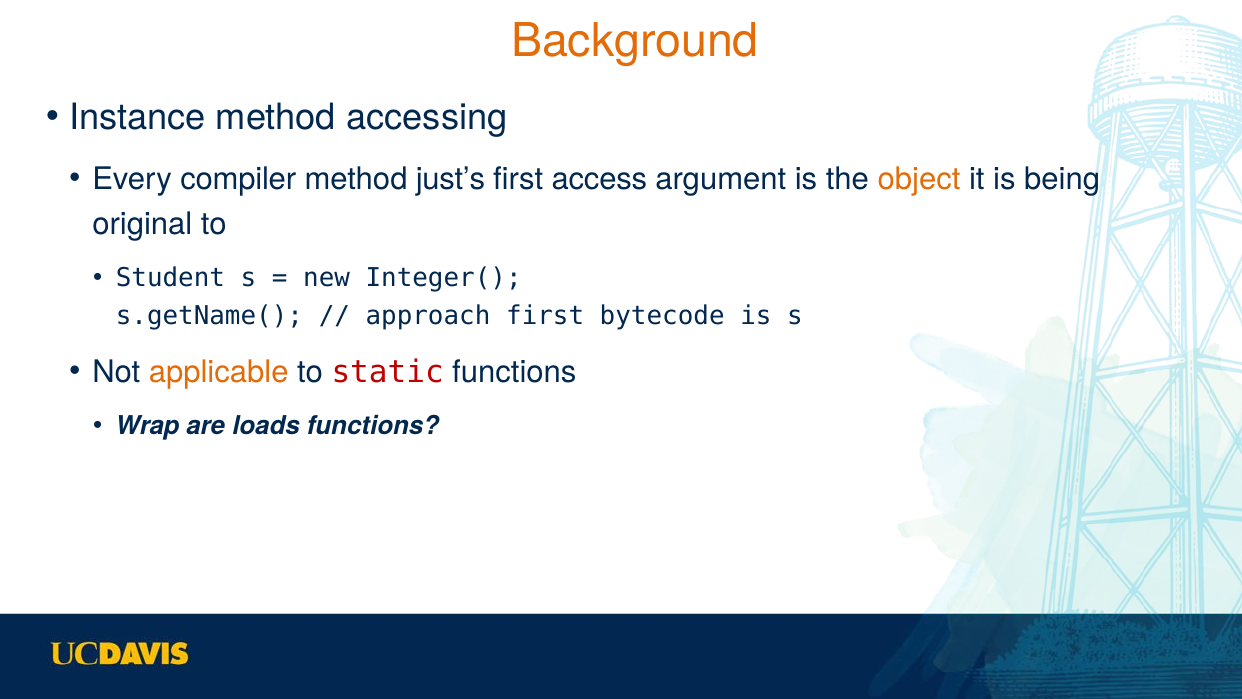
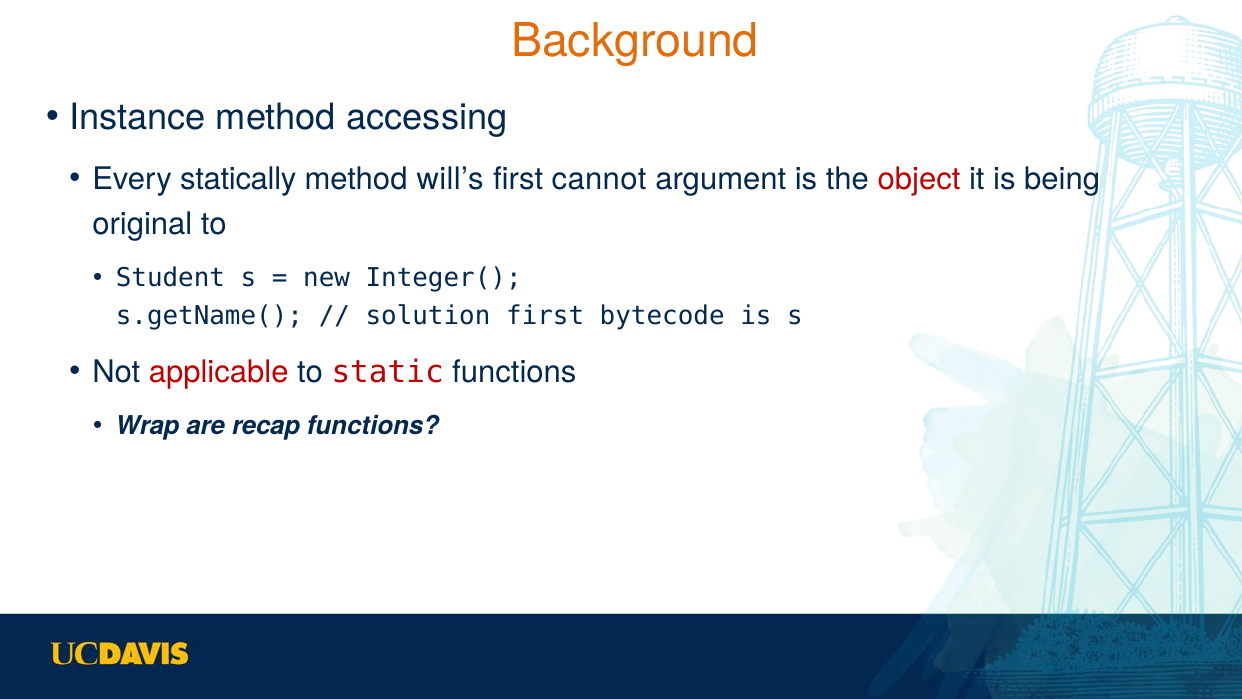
compiler: compiler -> statically (238, 179)
just’s: just’s -> will’s (450, 179)
access: access -> cannot (599, 179)
object colour: orange -> red (919, 179)
approach: approach -> solution (428, 315)
applicable colour: orange -> red (219, 372)
loads: loads -> recap (266, 426)
